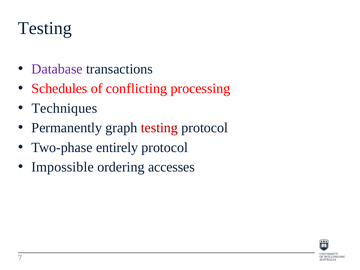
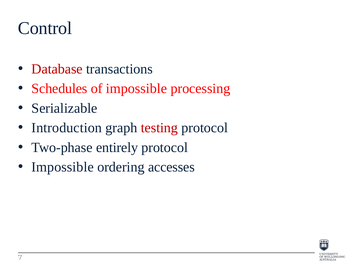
Testing: Testing -> Control (45, 28)
Database colour: purple -> red (57, 69)
of conflicting: conflicting -> impossible (136, 89)
Techniques: Techniques -> Serializable (64, 108)
Permanently: Permanently -> Introduction (67, 128)
